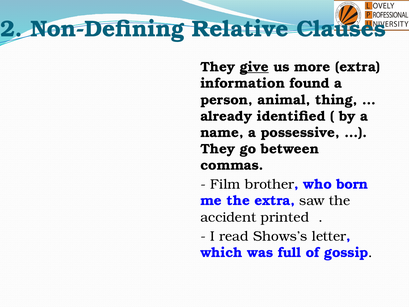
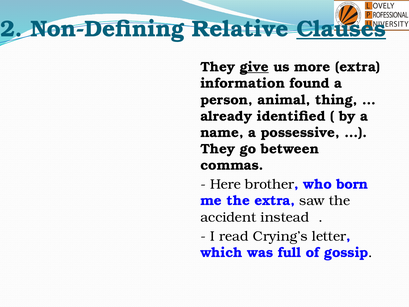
Clauses underline: none -> present (341, 29)
Film: Film -> Here (225, 184)
printed: printed -> instead (285, 217)
Shows’s: Shows’s -> Crying’s (280, 236)
